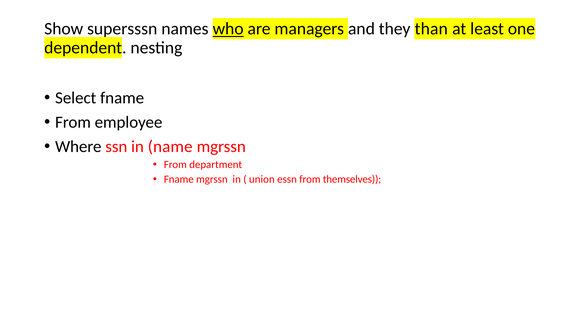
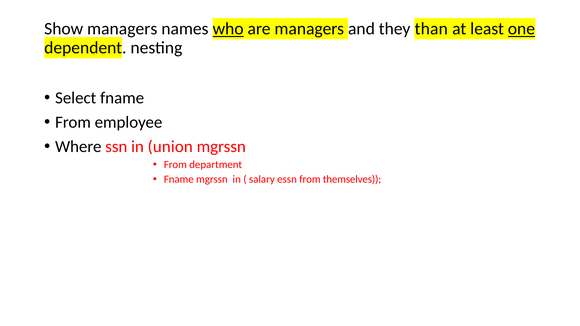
supersssn: supersssn -> managers (122, 29)
one underline: none -> present (521, 29)
name: name -> union (170, 147)
union: union -> salary (262, 180)
